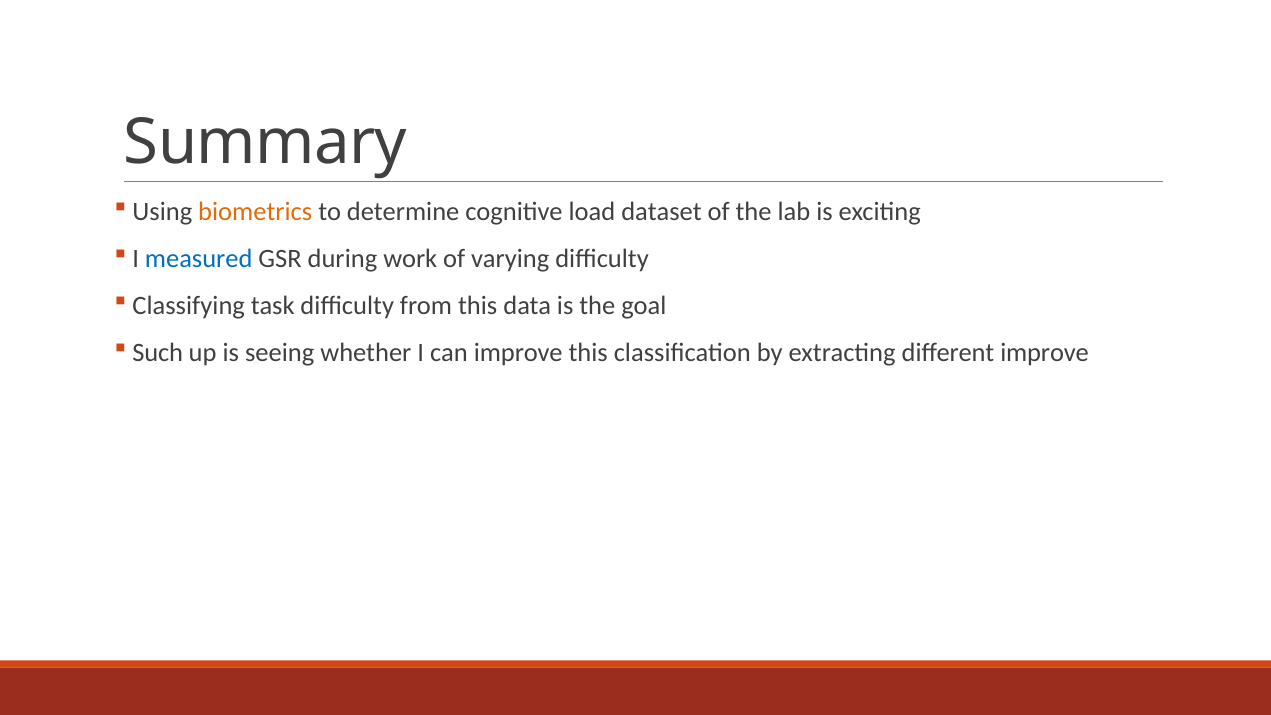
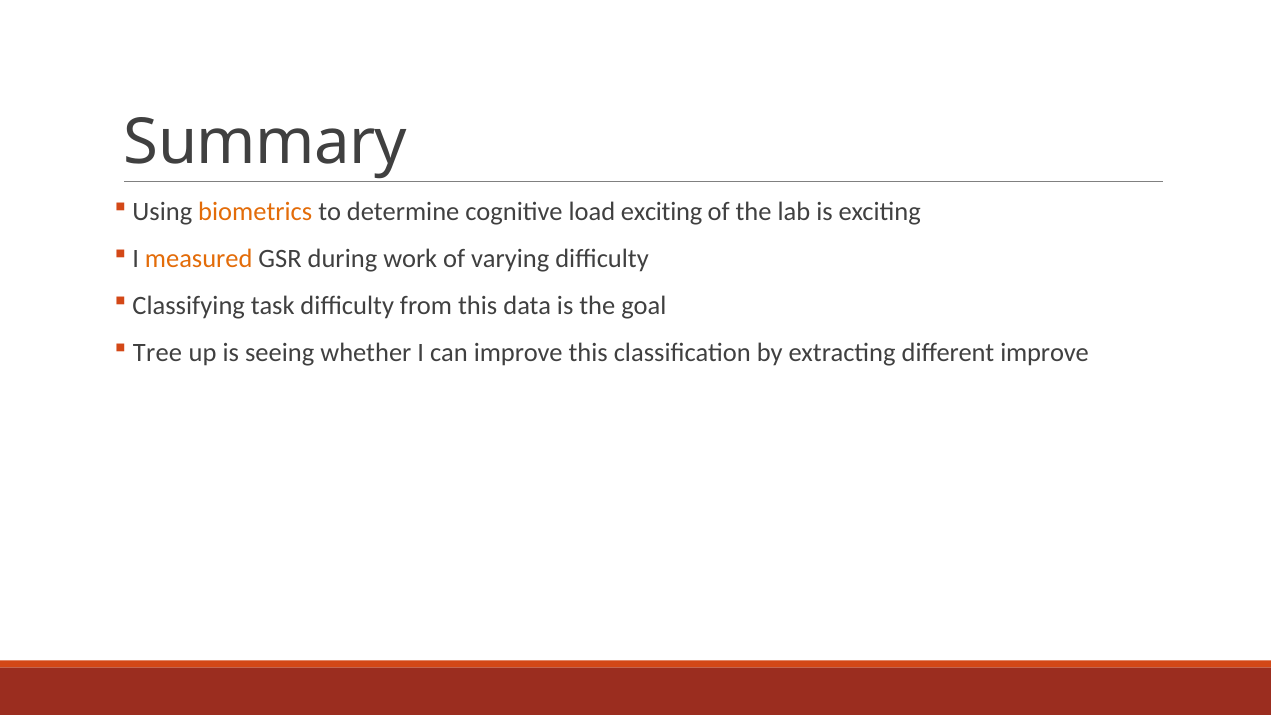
load dataset: dataset -> exciting (662, 211)
measured colour: blue -> orange (199, 258)
Such: Such -> Tree (158, 353)
